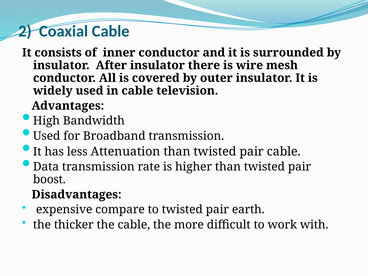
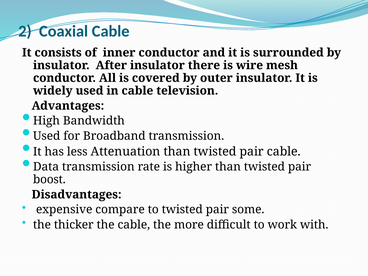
earth: earth -> some (248, 210)
